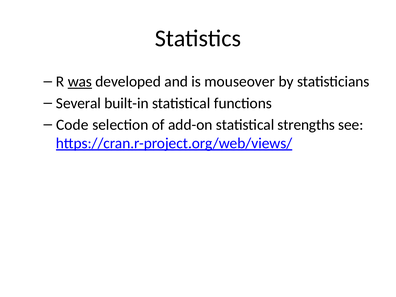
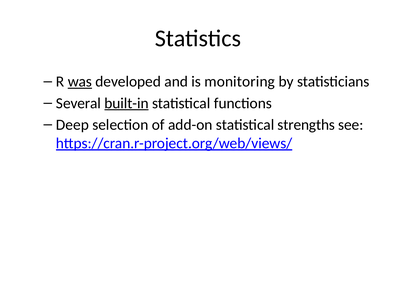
mouseover: mouseover -> monitoring (240, 82)
built-in underline: none -> present (127, 103)
Code: Code -> Deep (72, 125)
